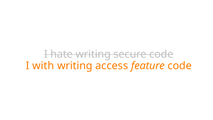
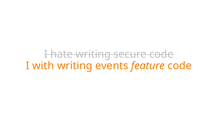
access: access -> events (112, 66)
